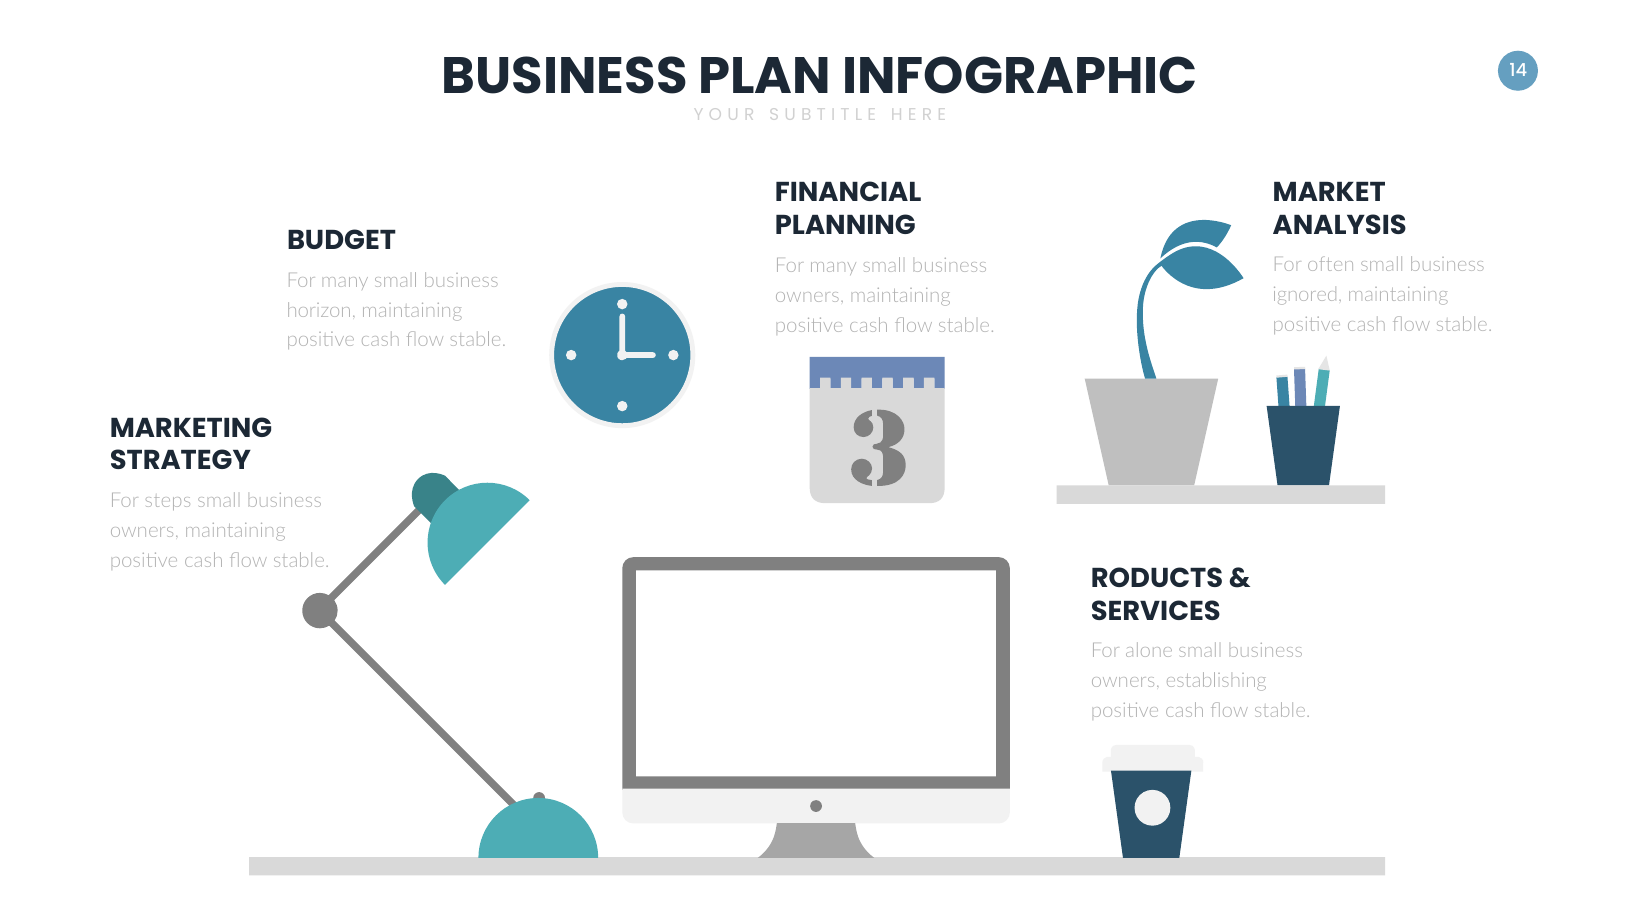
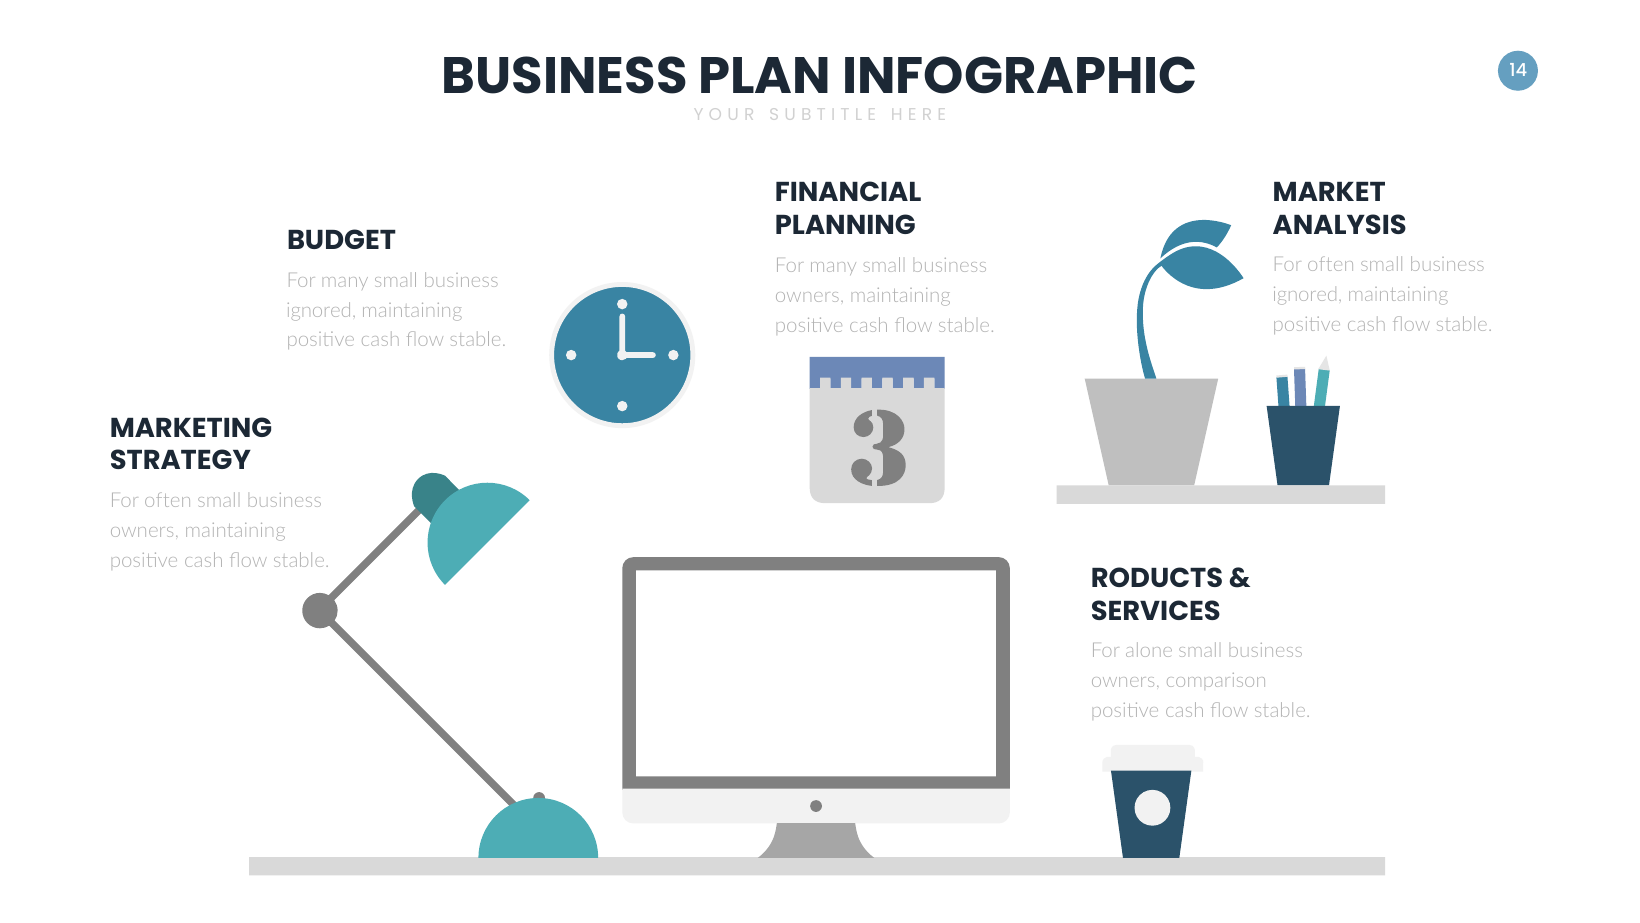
horizon: horizon -> ignored (321, 310)
steps: steps -> often (168, 501)
establishing: establishing -> comparison (1216, 681)
